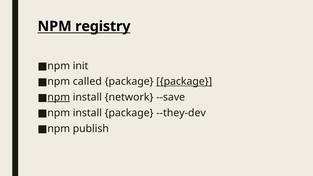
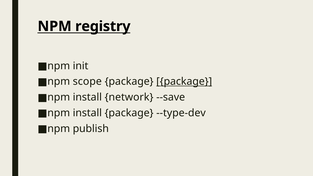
called: called -> scope (87, 82)
npm underline: present -> none (59, 97)
--they-dev: --they-dev -> --type-dev (181, 113)
